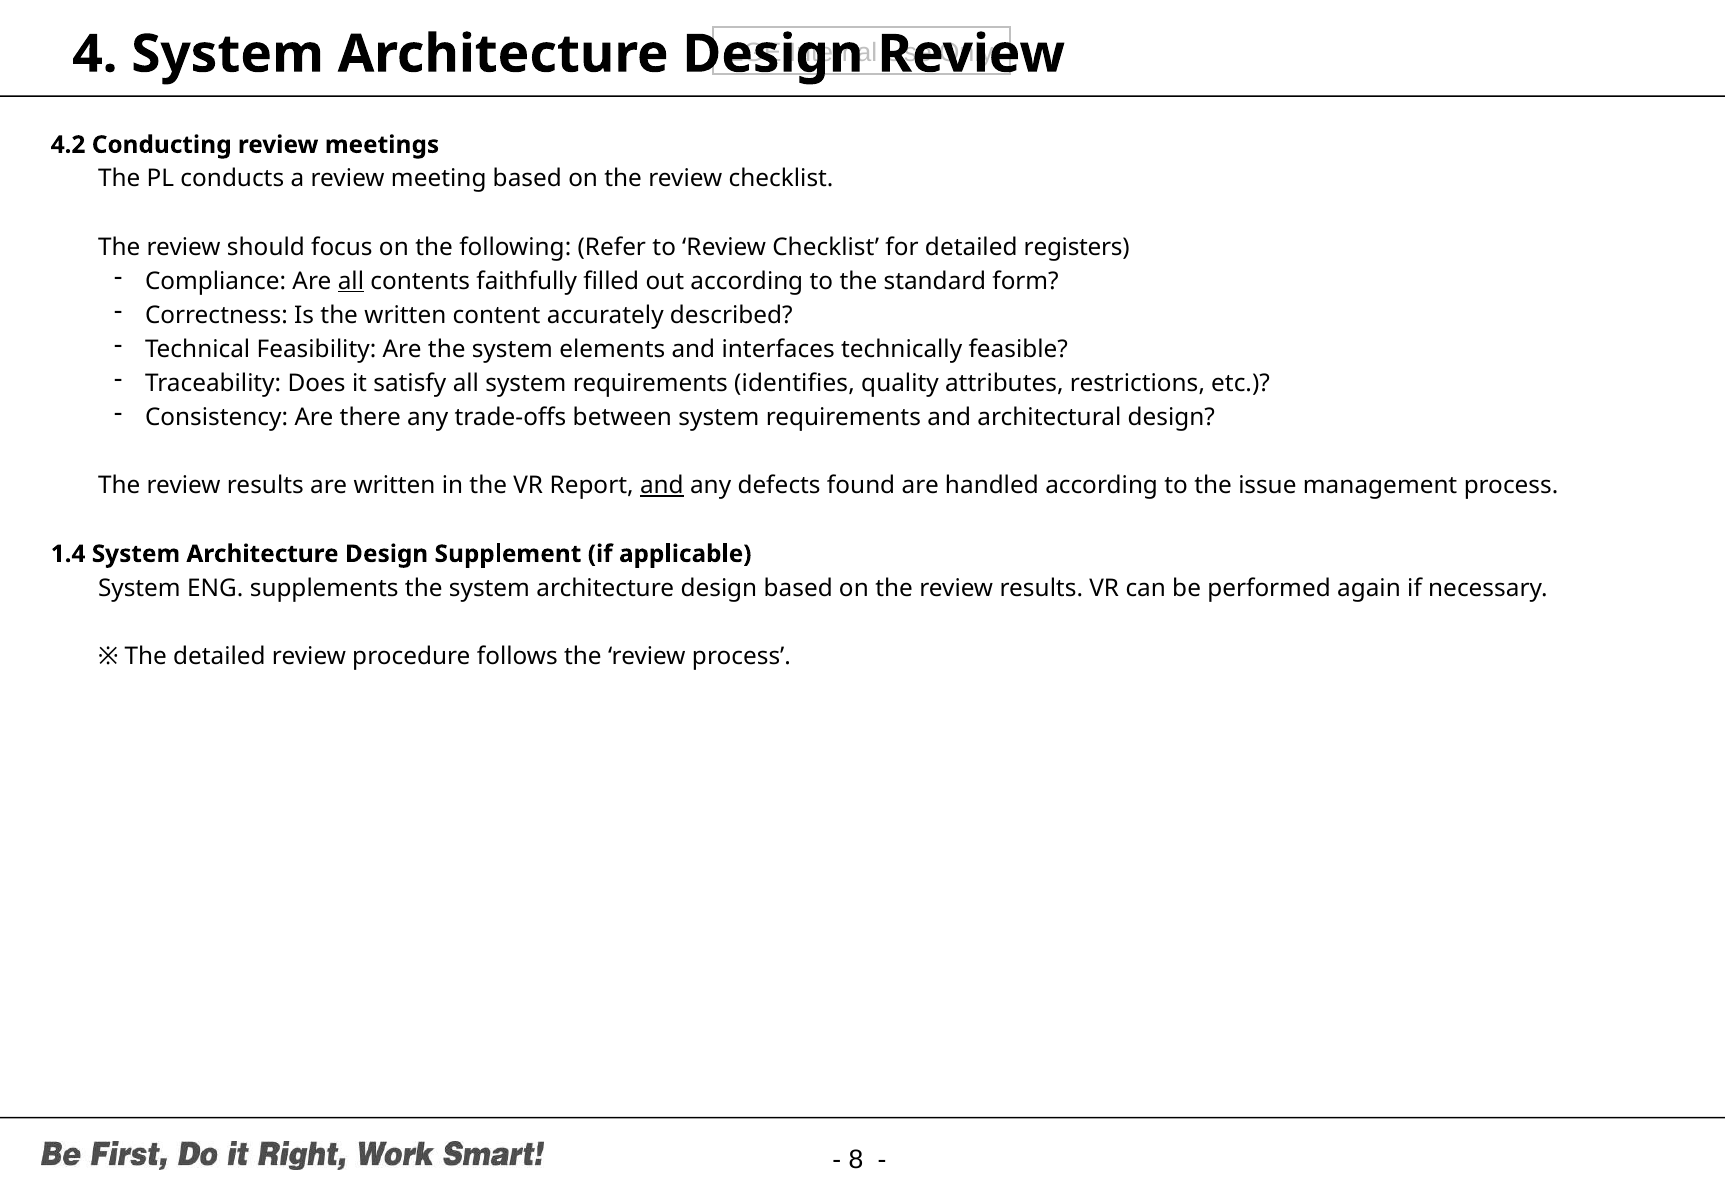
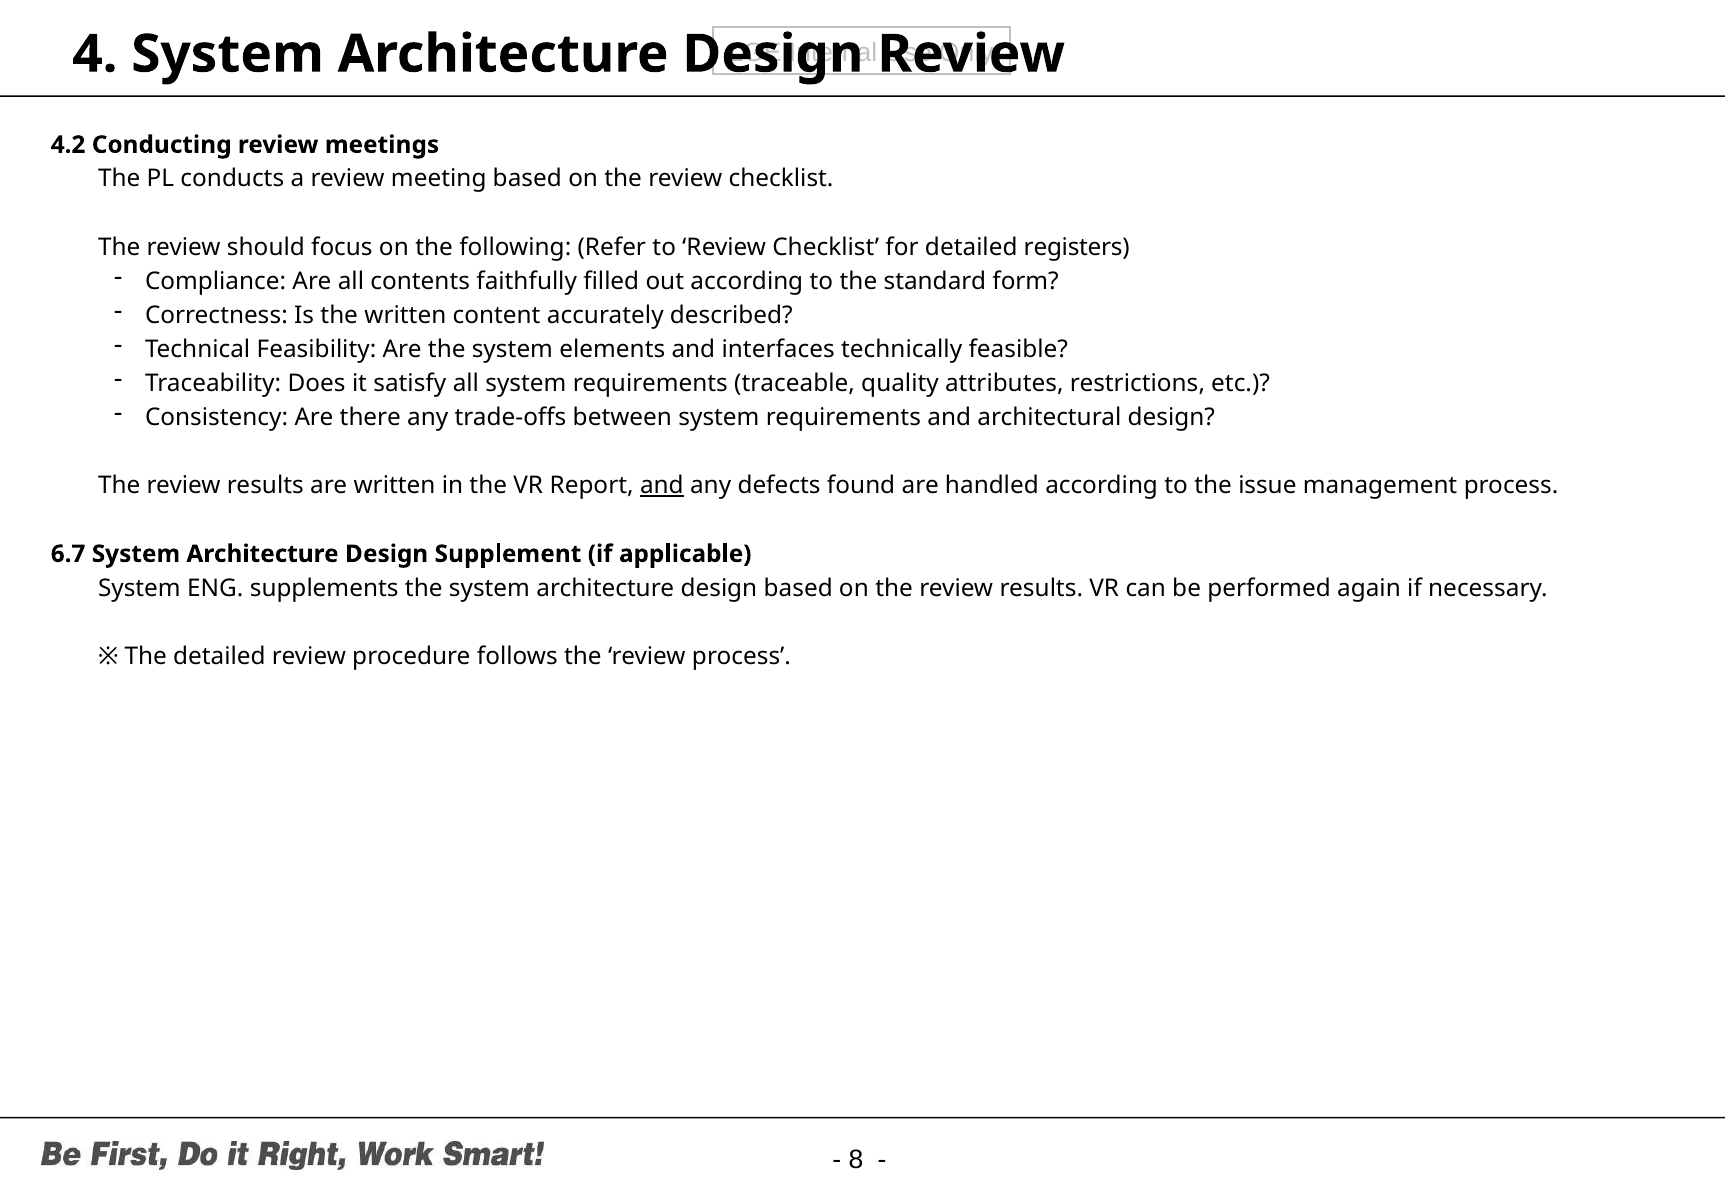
all underline: present -> none (351, 281)
identifies: identifies -> traceable (795, 384)
1.4: 1.4 -> 6.7 (68, 554)
